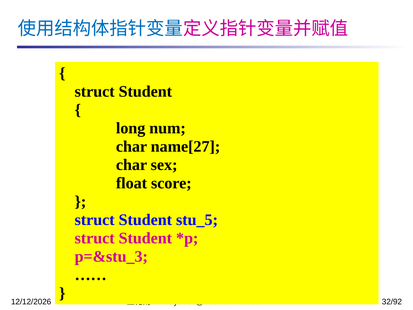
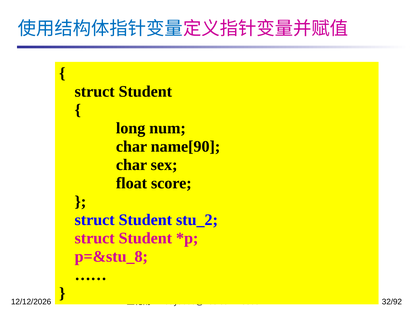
name[27: name[27 -> name[90 (185, 146)
stu_5: stu_5 -> stu_2 (197, 220)
p=&stu_3: p=&stu_3 -> p=&stu_8 (111, 256)
